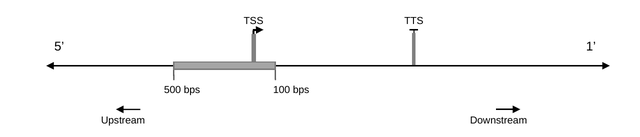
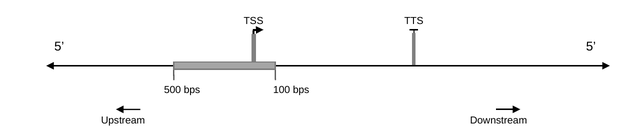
1: 1 -> 5 (591, 46)
